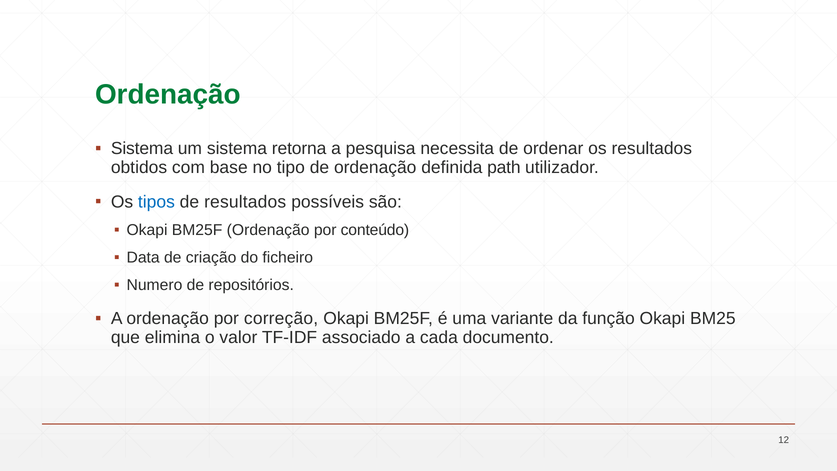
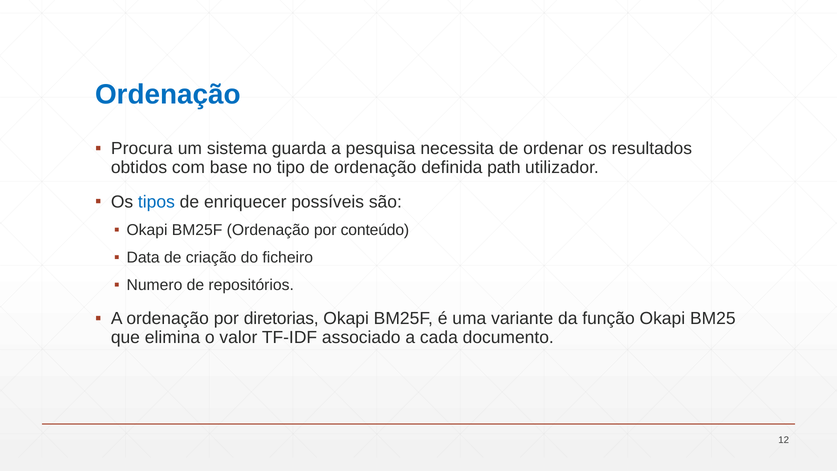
Ordenação colour: green -> blue (168, 95)
Sistema: Sistema -> Procura (142, 148)
retorna: retorna -> guarda (299, 148)
de resultados: resultados -> enriquecer (245, 202)
correção: correção -> diretorias (281, 319)
